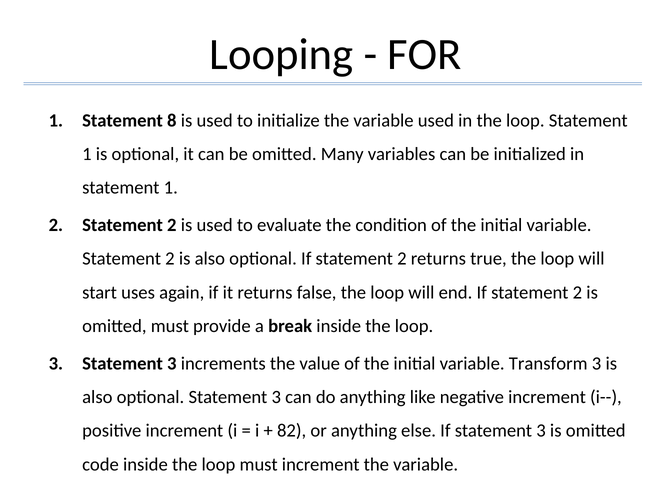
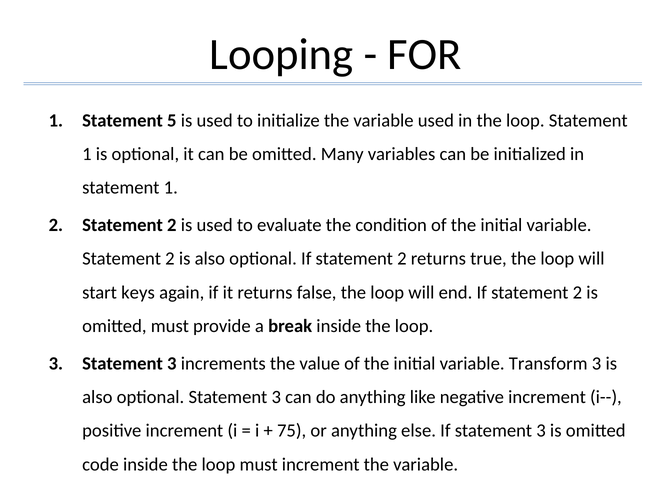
8: 8 -> 5 (172, 120)
uses: uses -> keys (138, 292)
82: 82 -> 75 (292, 430)
